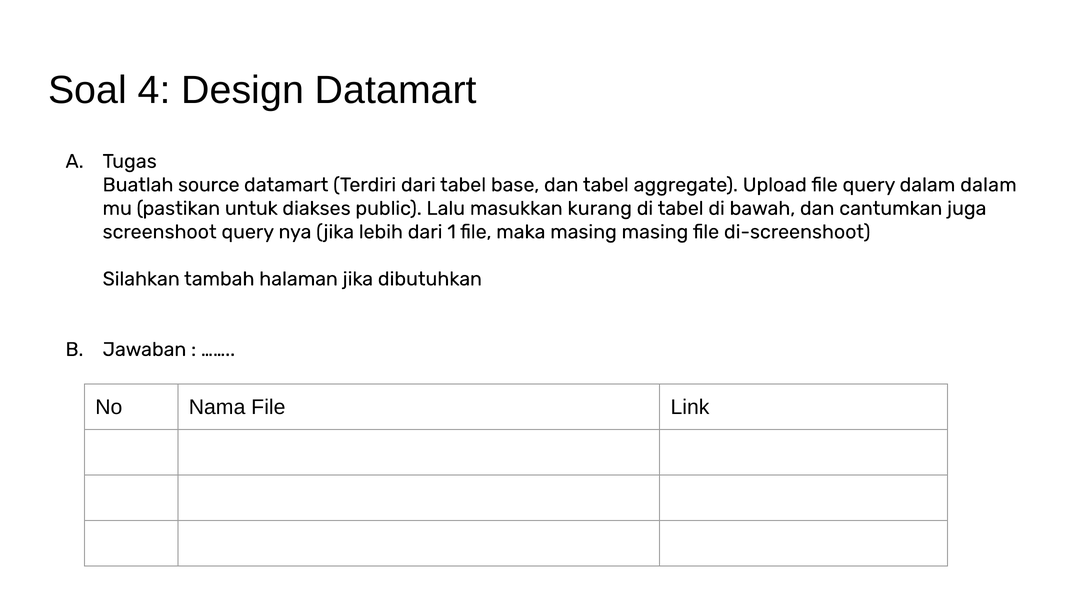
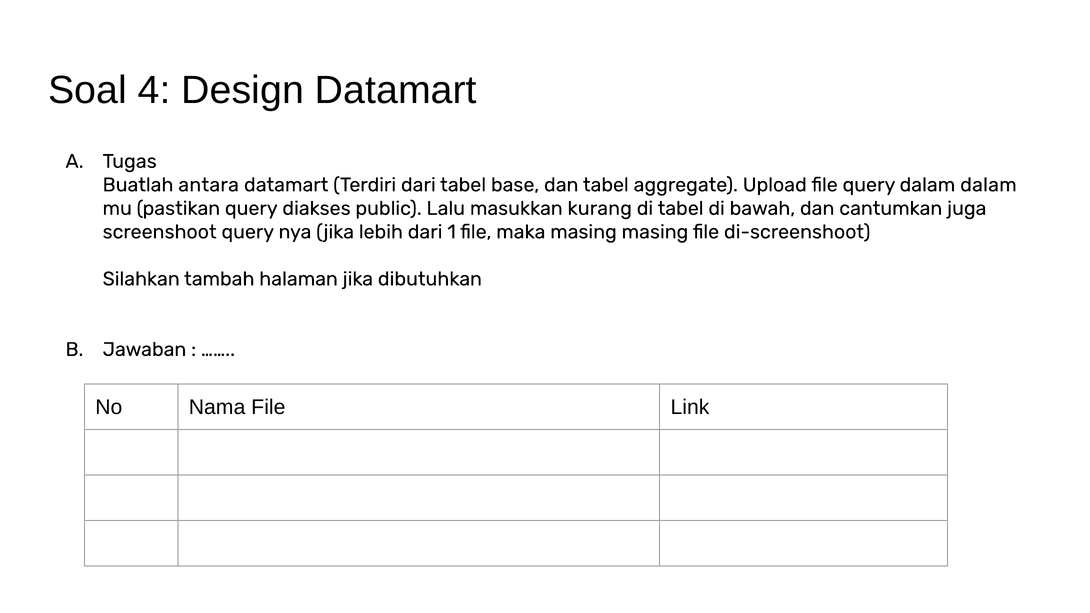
source: source -> antara (209, 185)
pastikan untuk: untuk -> query (251, 208)
